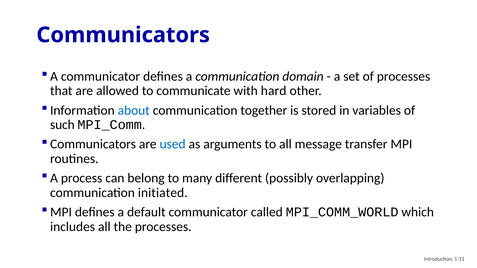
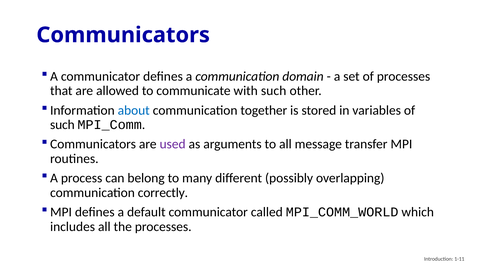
with hard: hard -> such (274, 91)
used colour: blue -> purple (173, 144)
initiated: initiated -> correctly (163, 193)
